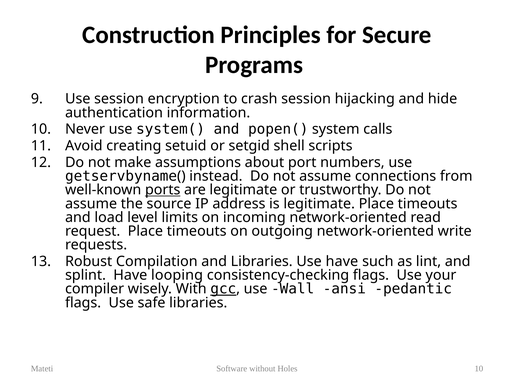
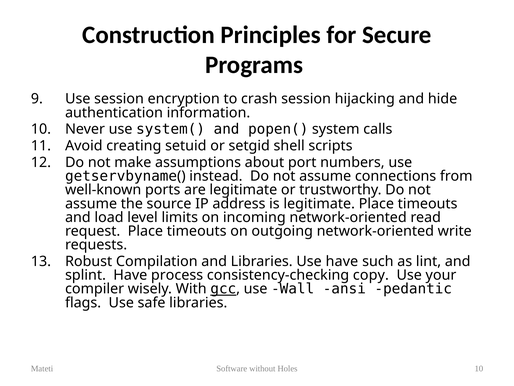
ports underline: present -> none (163, 190)
looping: looping -> process (177, 275)
consistency-checking flags: flags -> copy (371, 275)
